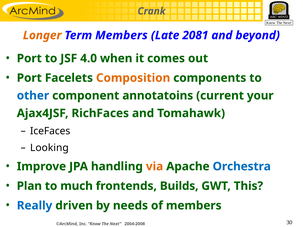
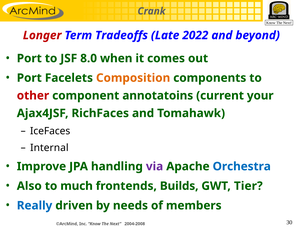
Longer colour: orange -> red (42, 35)
Term Members: Members -> Tradeoffs (122, 35)
2081: 2081 -> 2022 (195, 35)
4.0: 4.0 -> 8.0 (89, 58)
other colour: blue -> red (33, 96)
Looking: Looking -> Internal (49, 148)
via colour: orange -> purple (155, 167)
Plan: Plan -> Also (29, 186)
This: This -> Tier (248, 186)
